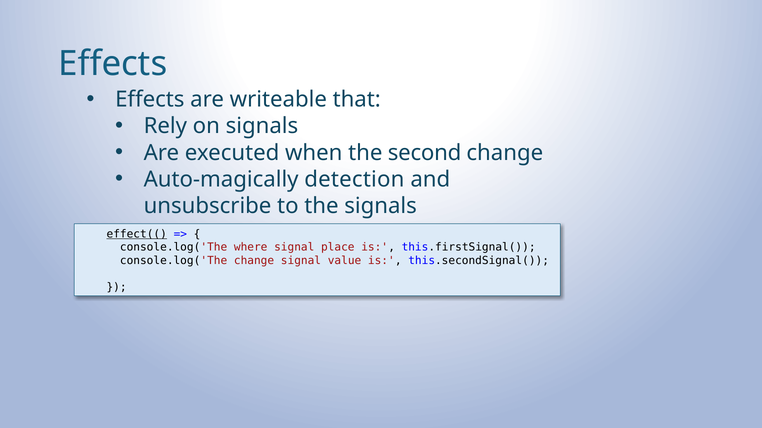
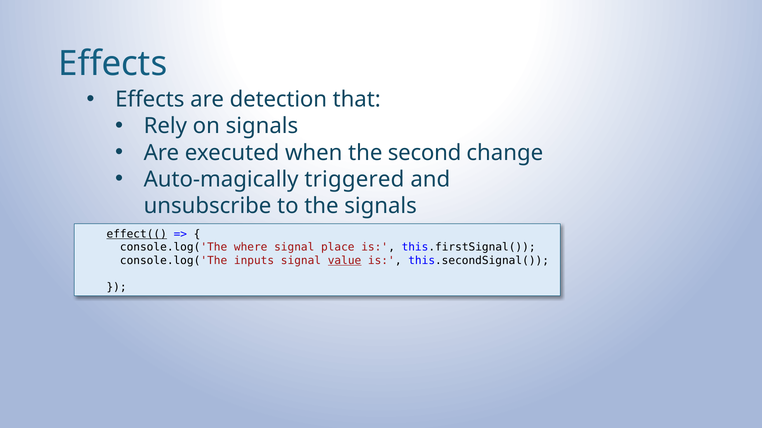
writeable: writeable -> detection (278, 100)
detection: detection -> triggered (354, 180)
console.log('The change: change -> inputs (254, 261)
value underline: none -> present (345, 261)
